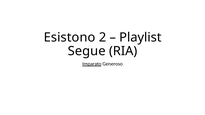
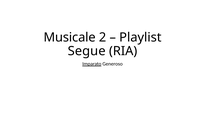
Esistono: Esistono -> Musicale (70, 37)
